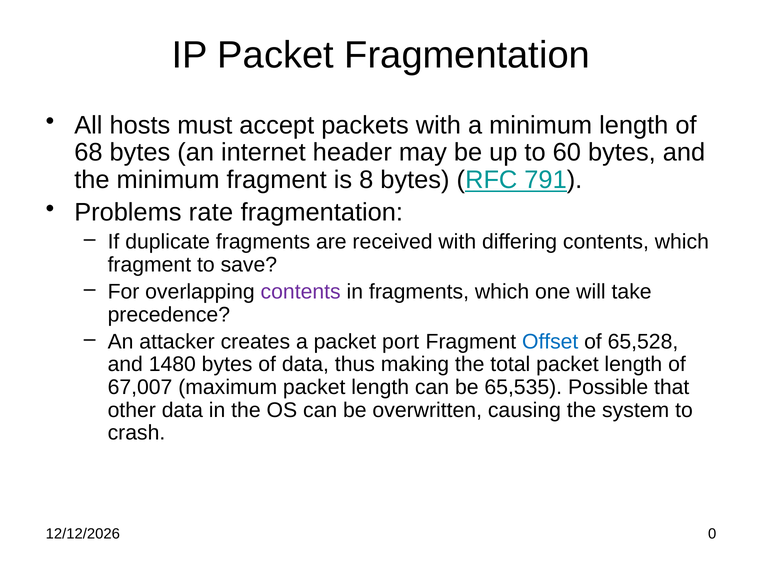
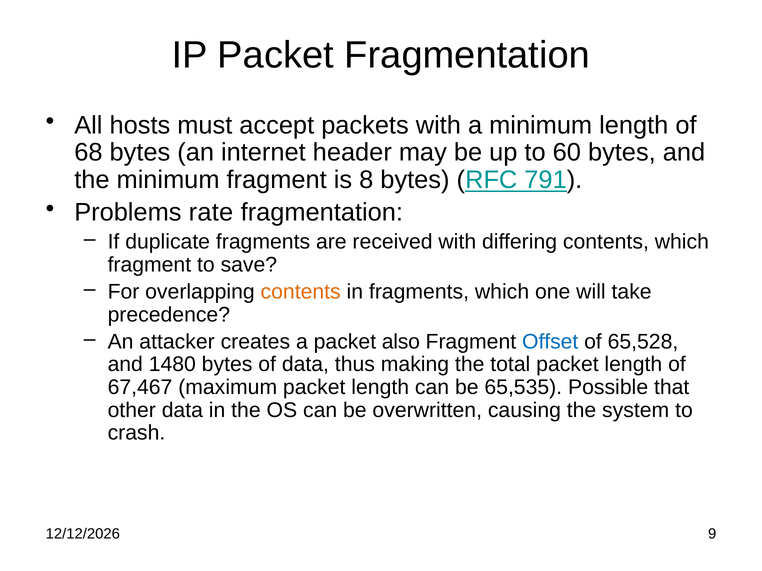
contents colour: purple -> orange (301, 292)
port: port -> also (401, 342)
67,007: 67,007 -> 67,467 (140, 388)
0: 0 -> 9 (712, 534)
